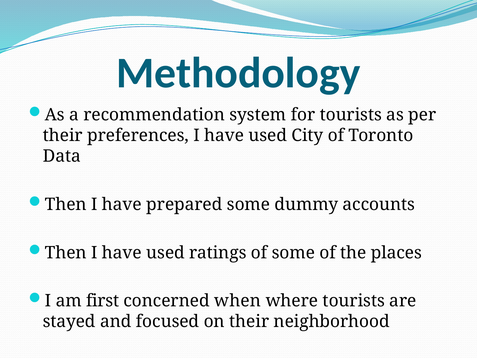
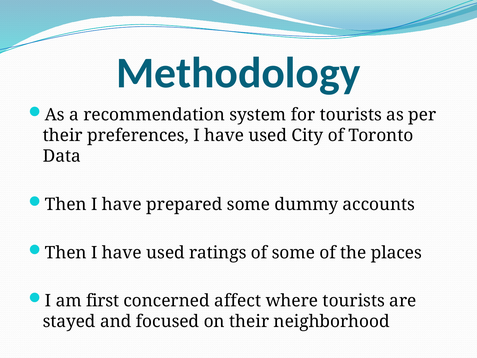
when: when -> affect (238, 301)
